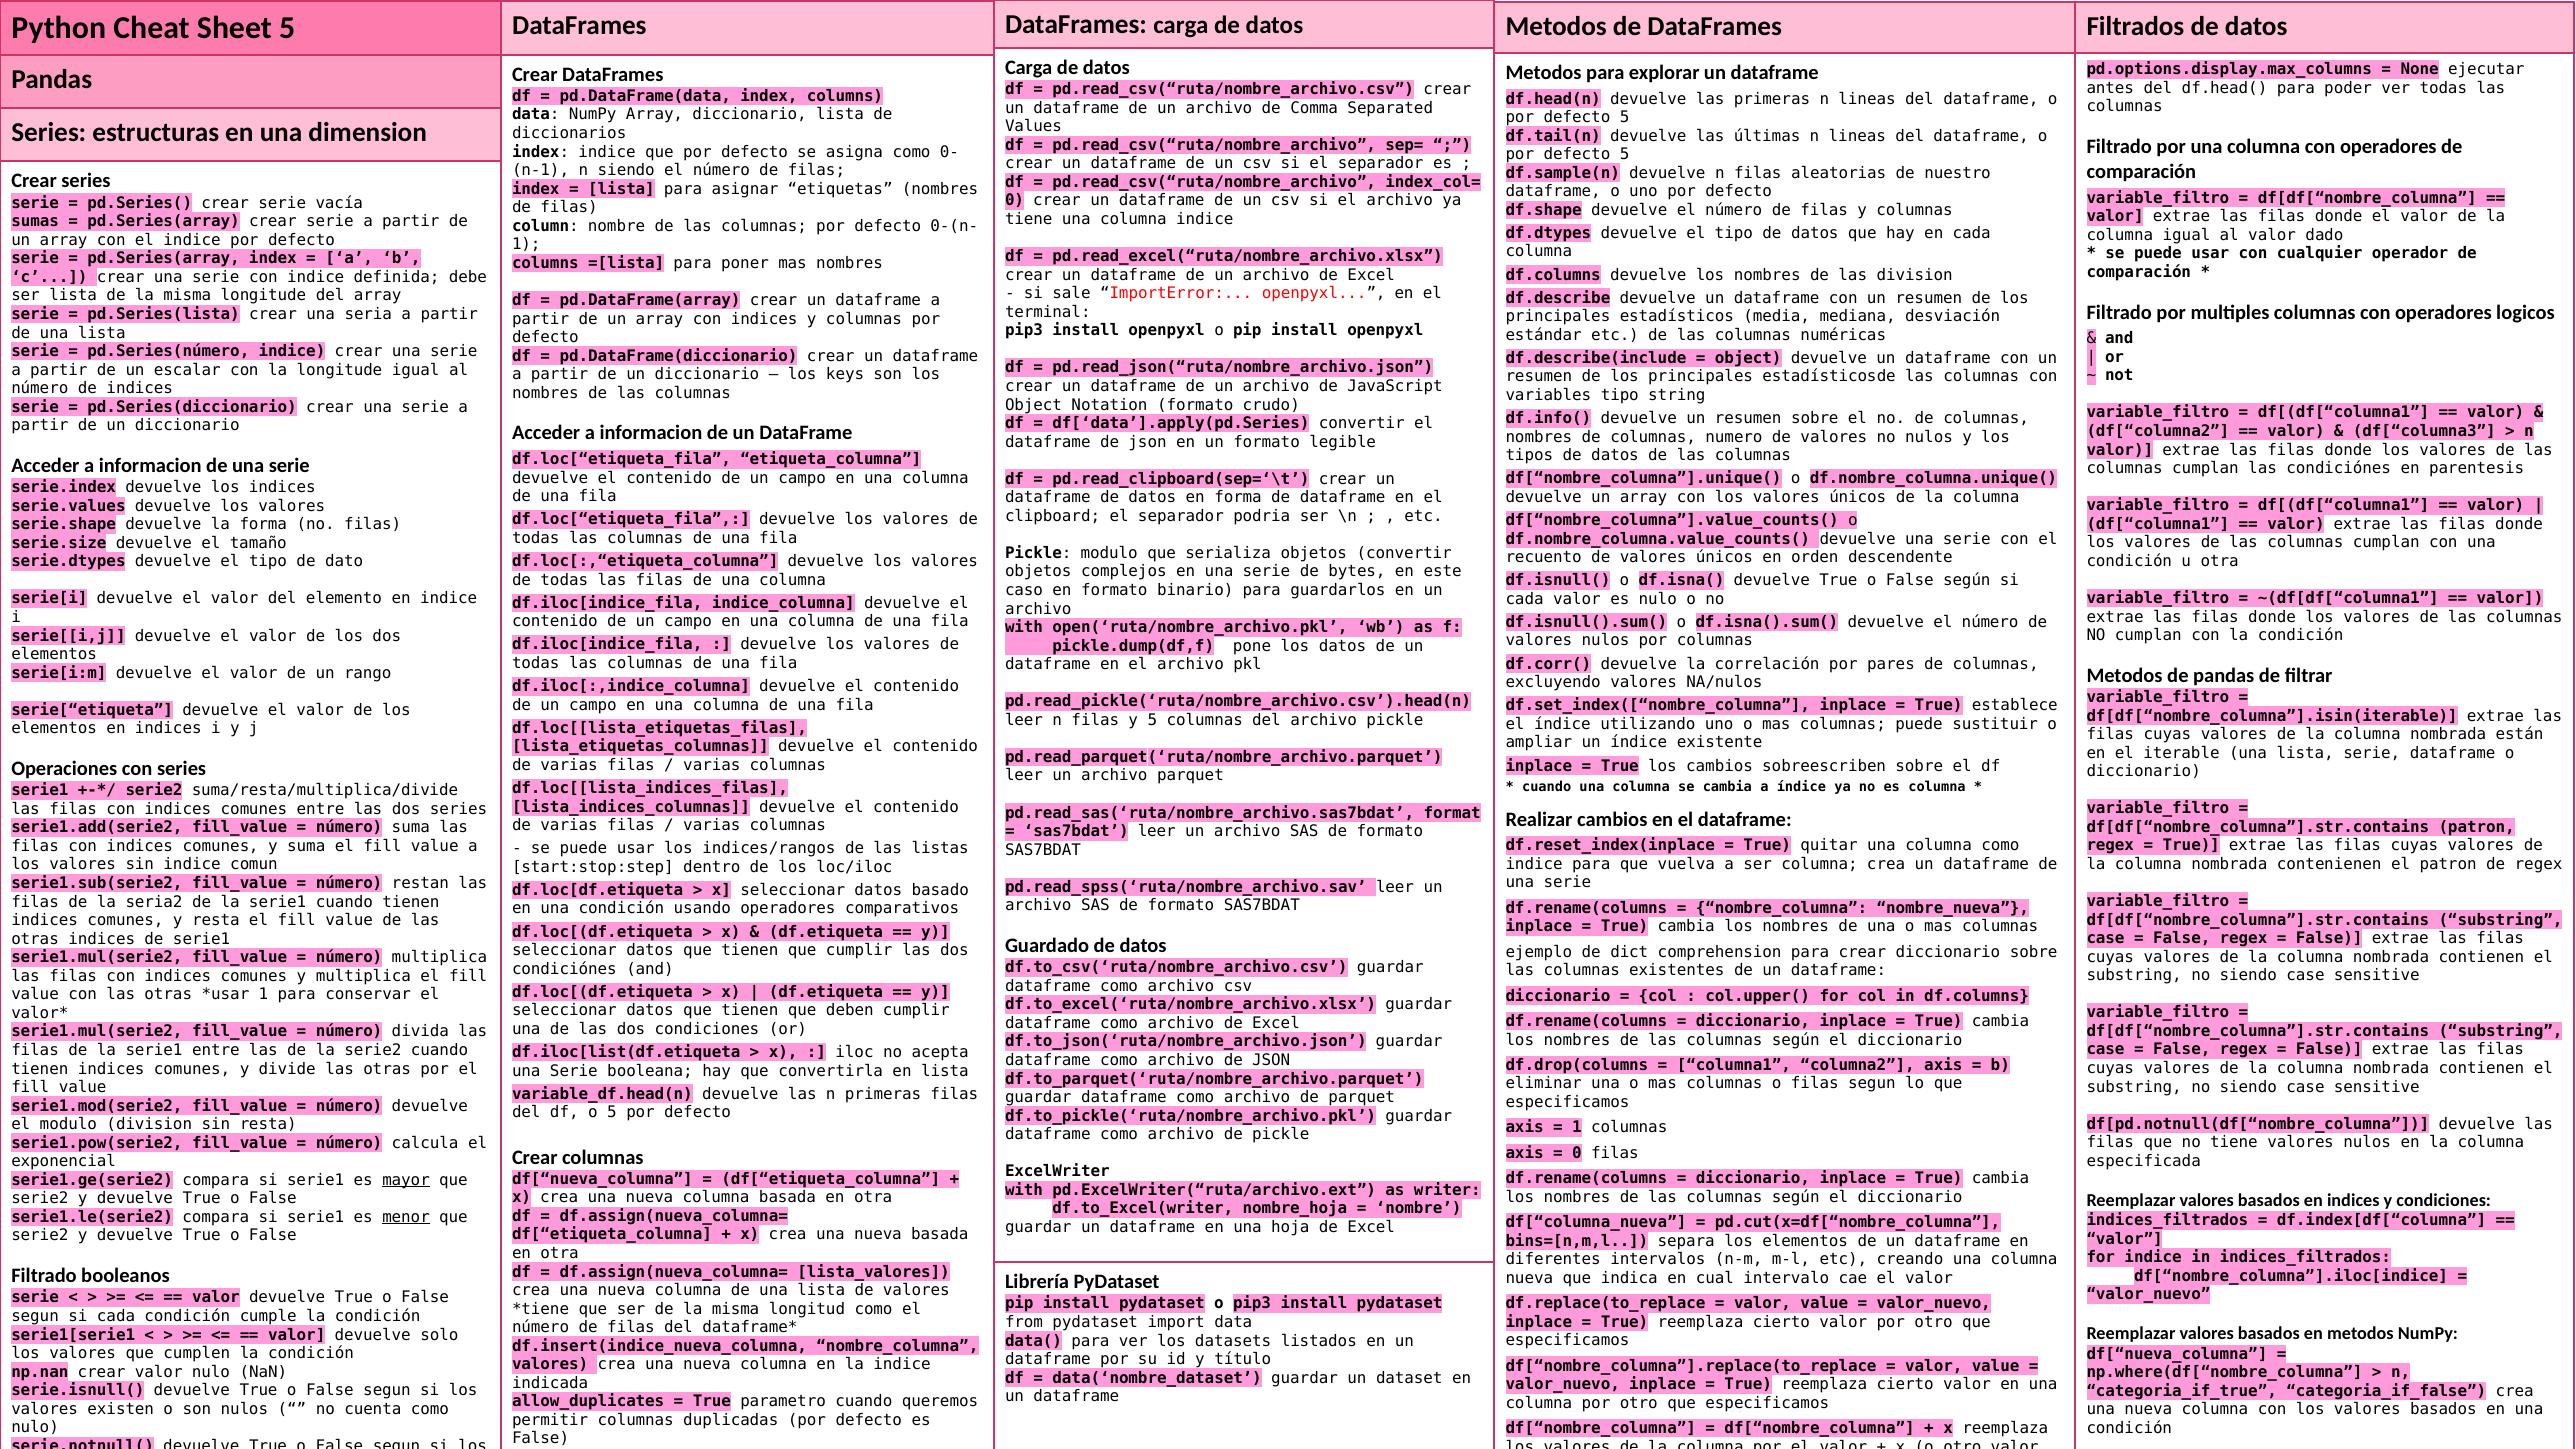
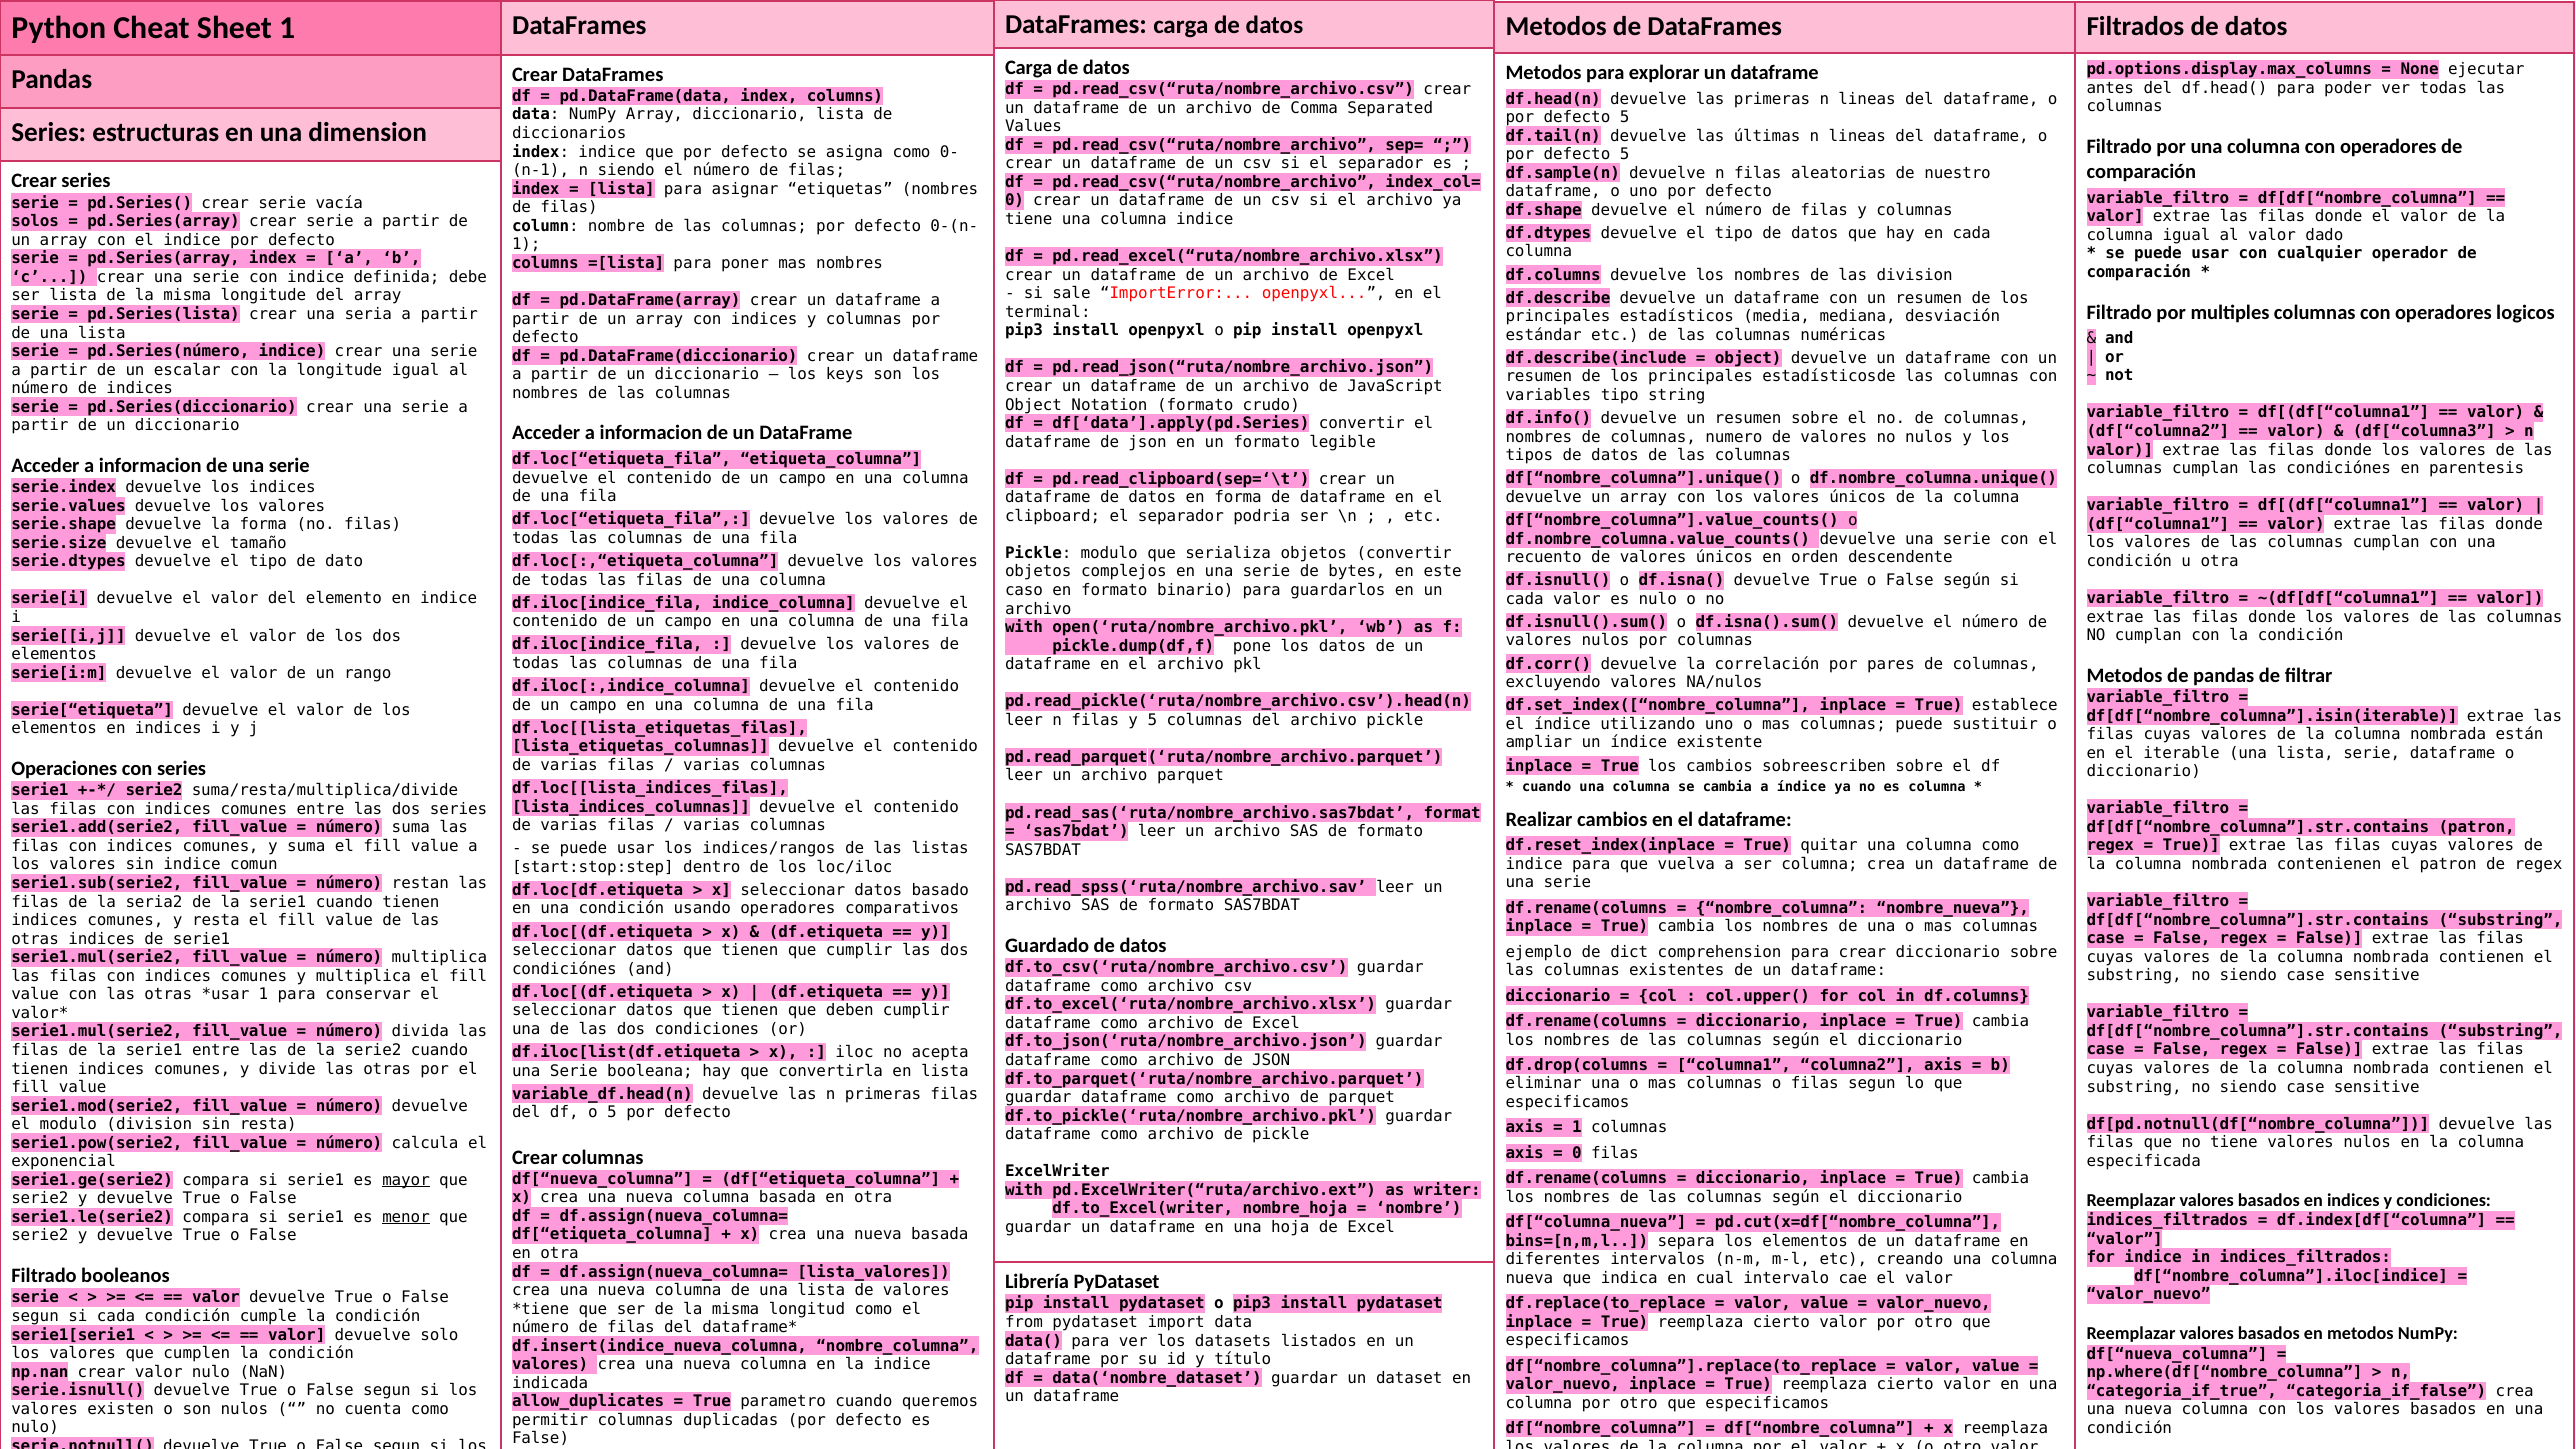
Sheet 5: 5 -> 1 (287, 28)
sumas: sumas -> solos (35, 221)
